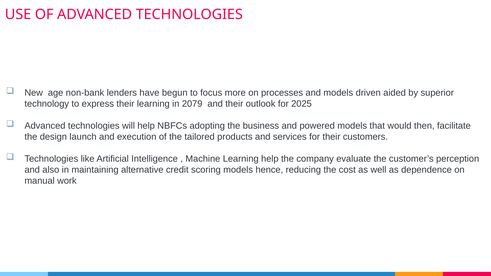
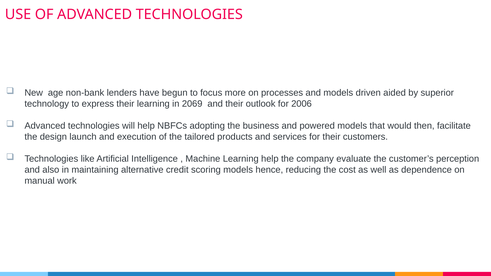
2079: 2079 -> 2069 (192, 104)
2025: 2025 -> 2006 (302, 104)
